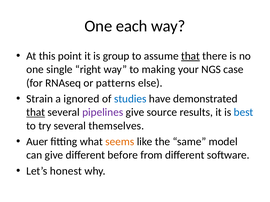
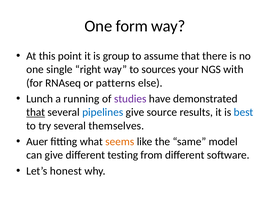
each: each -> form (132, 26)
that underline: present -> none (191, 56)
making: making -> sources (159, 70)
case: case -> with (233, 70)
Strain: Strain -> Lunch (40, 99)
ignored: ignored -> running (81, 99)
studies colour: blue -> purple (130, 99)
pipelines colour: purple -> blue (103, 113)
before: before -> testing (123, 155)
